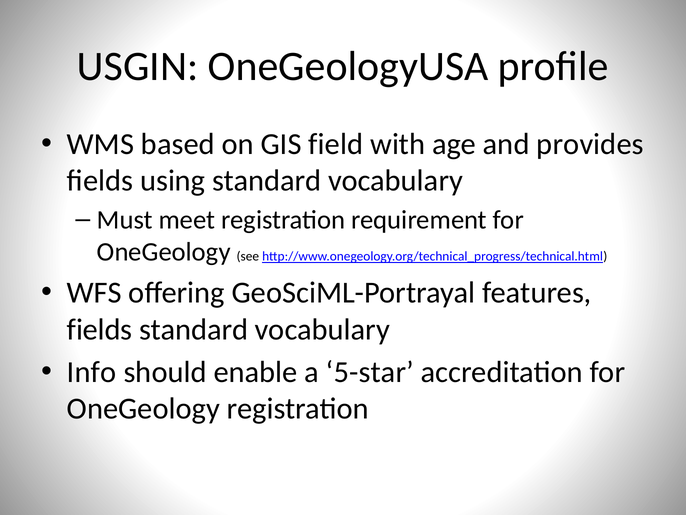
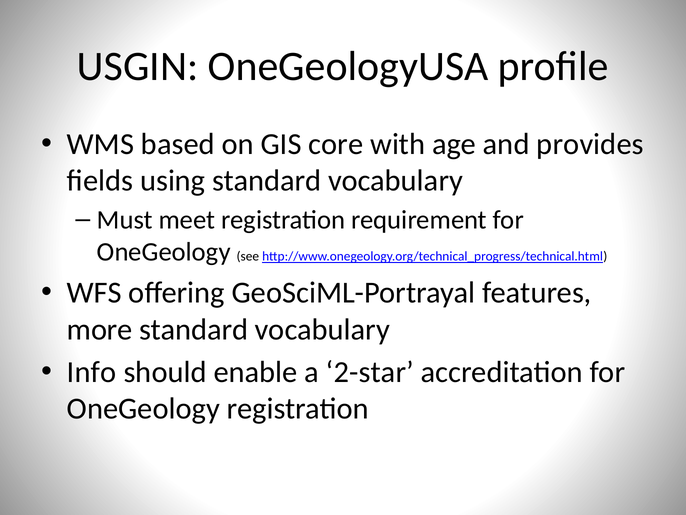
field: field -> core (336, 144)
fields: fields -> more (100, 329)
5-star: 5-star -> 2-star (370, 372)
